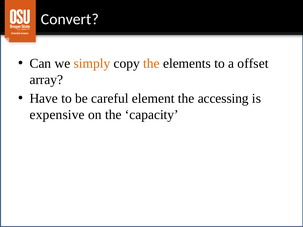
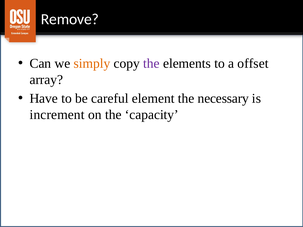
Convert: Convert -> Remove (70, 19)
the colour: orange -> purple (151, 64)
accessing: accessing -> necessary (223, 99)
expensive: expensive -> increment (57, 115)
